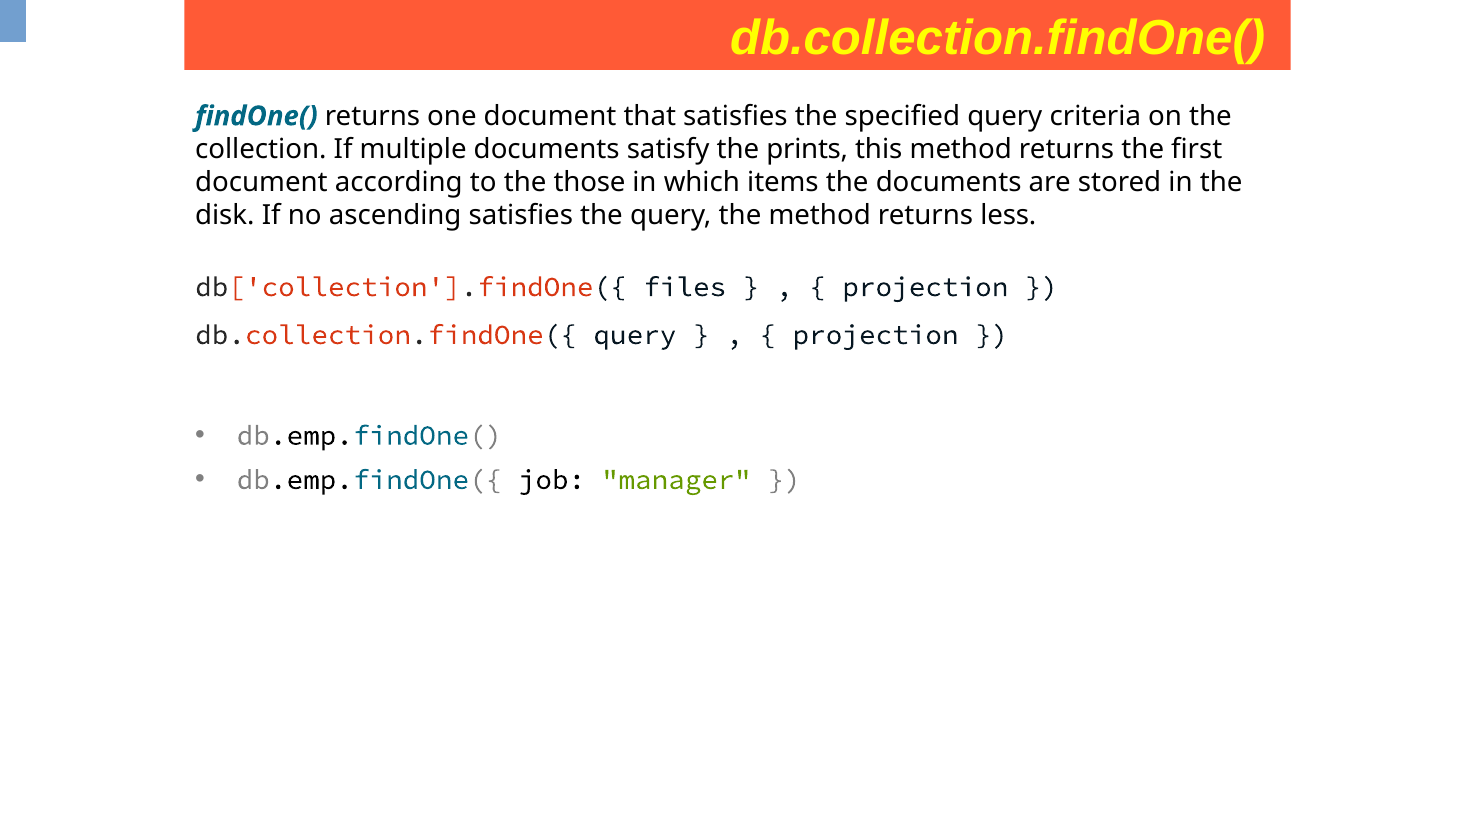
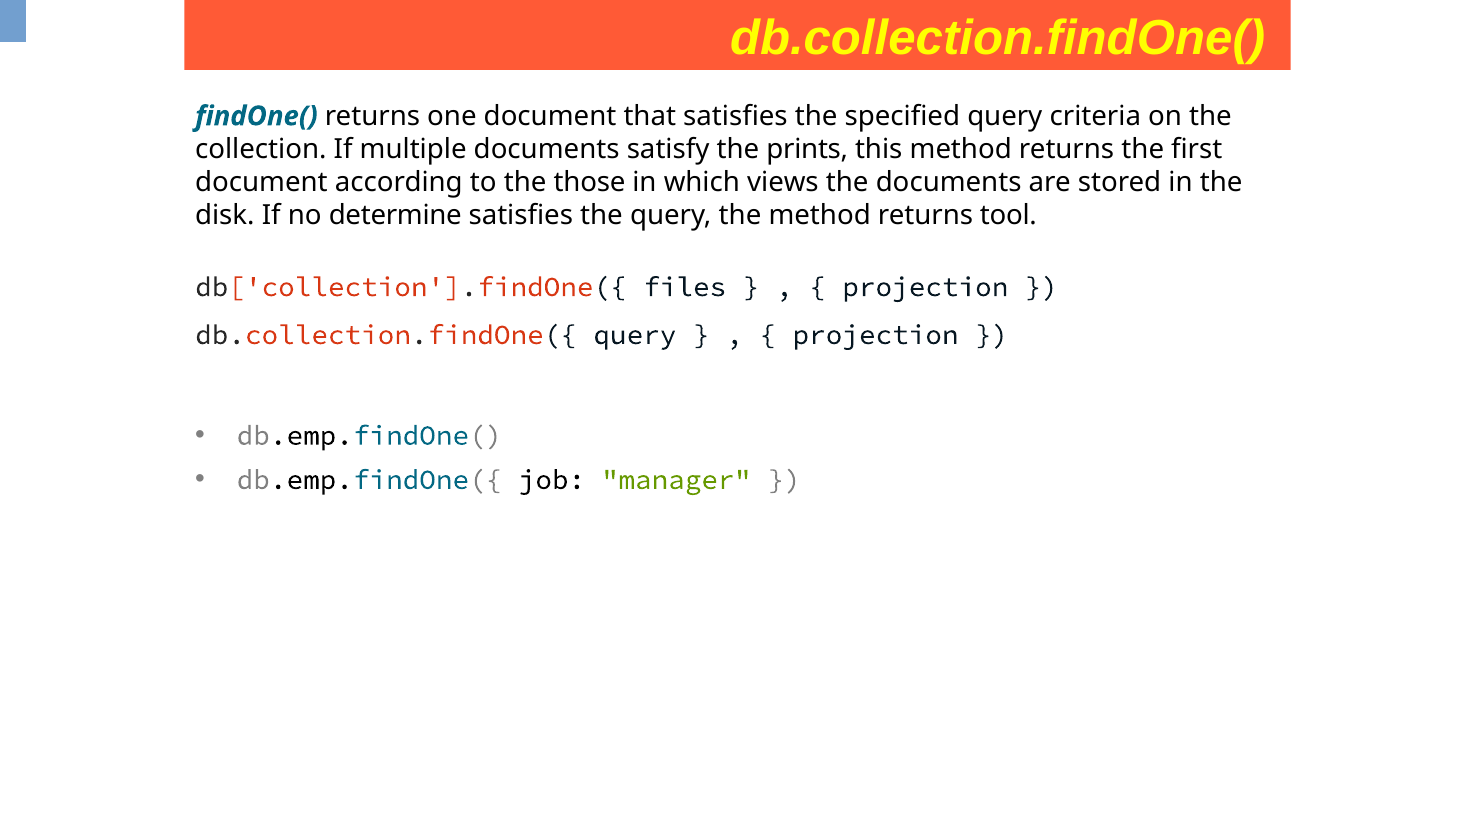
items: items -> views (783, 183)
ascending: ascending -> determine (395, 216)
less: less -> tool (1008, 216)
